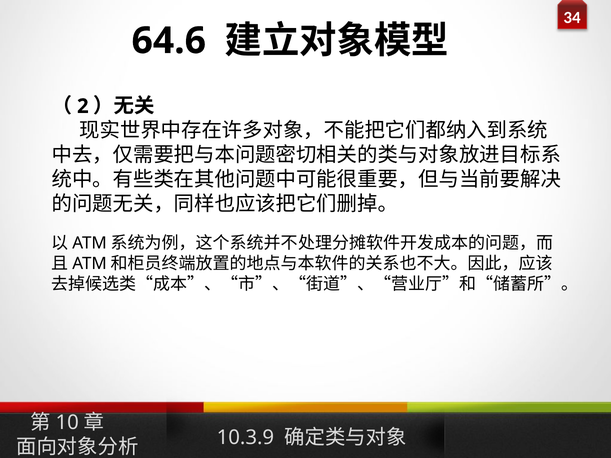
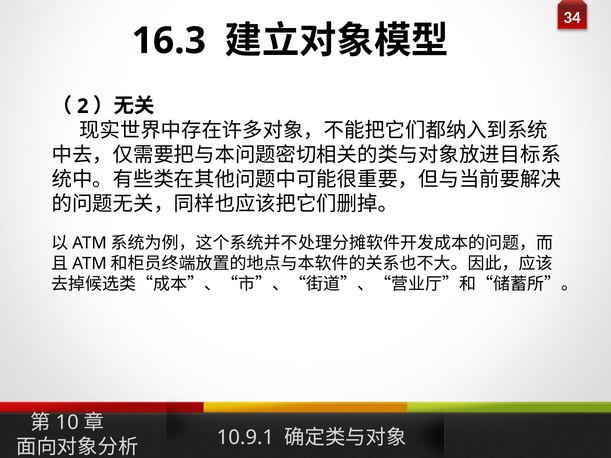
64.6: 64.6 -> 16.3 (169, 41)
10.3.9: 10.3.9 -> 10.9.1 (245, 438)
